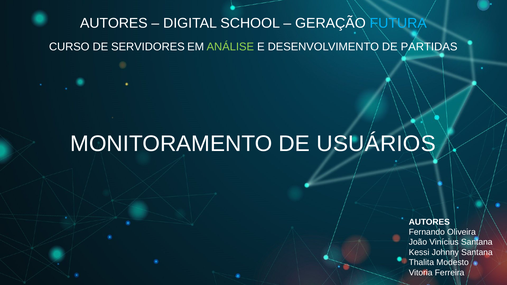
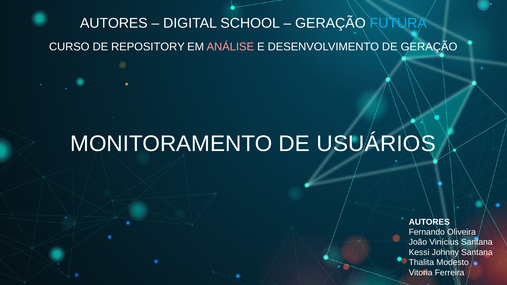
SERVIDORES: SERVIDORES -> REPOSITORY (148, 47)
ANÁLISE colour: light green -> pink (230, 47)
DE PARTIDAS: PARTIDAS -> GERAÇÃO (429, 47)
